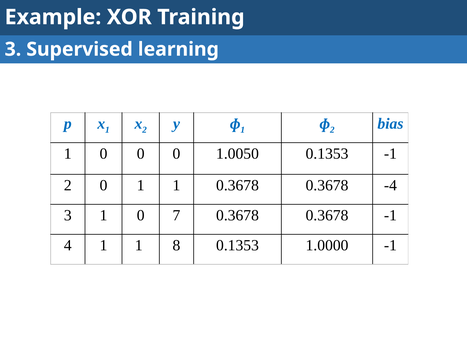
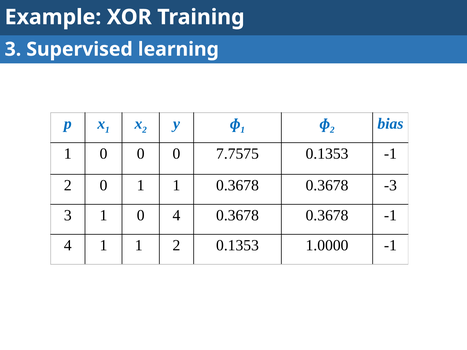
1.0050: 1.0050 -> 7.7575 (237, 154)
-4: -4 -> -3 (390, 186)
0 7: 7 -> 4 (176, 216)
1 8: 8 -> 2 (176, 246)
